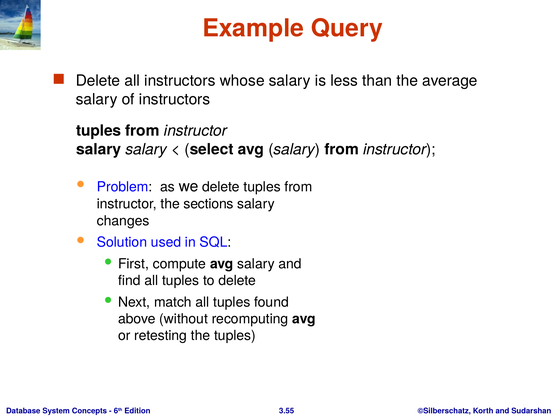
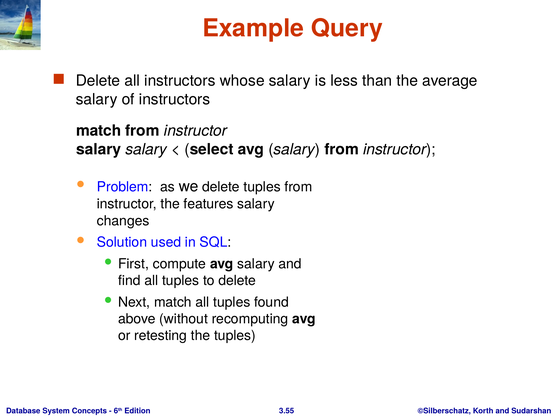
tuples: tuples -> match (99, 131)
sections: sections -> features (209, 204)
